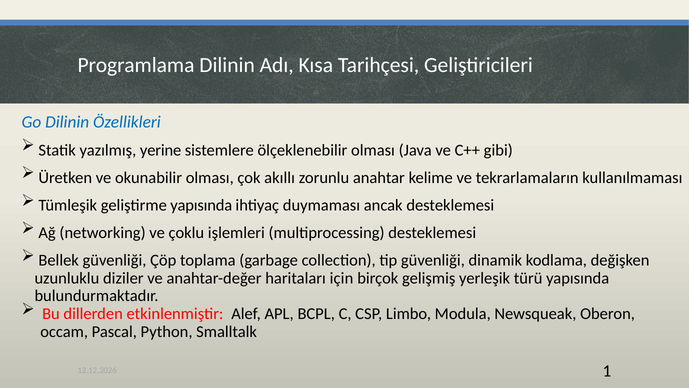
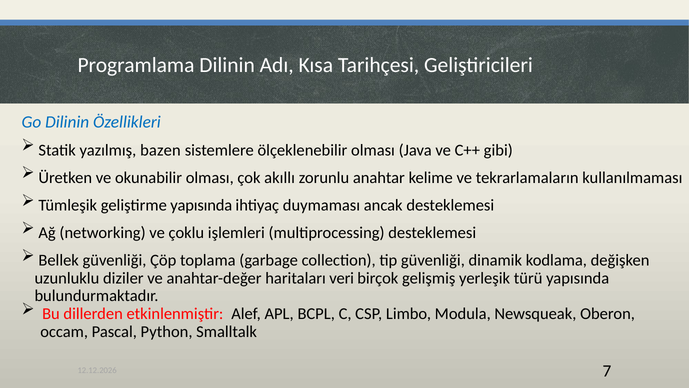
yerine: yerine -> bazen (160, 150)
için: için -> veri (342, 278)
1: 1 -> 7 (607, 371)
